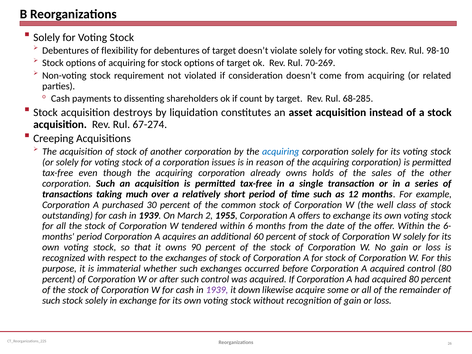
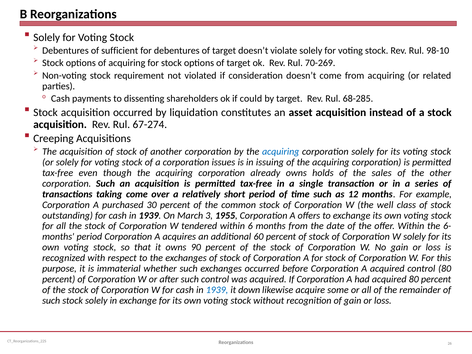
flexibility: flexibility -> sufficient (120, 50)
count: count -> could (251, 99)
acquisition destroys: destroys -> occurred (133, 112)
reason: reason -> issuing (270, 162)
taking much: much -> come (137, 194)
2: 2 -> 3 (209, 215)
1939 colour: purple -> blue (217, 290)
